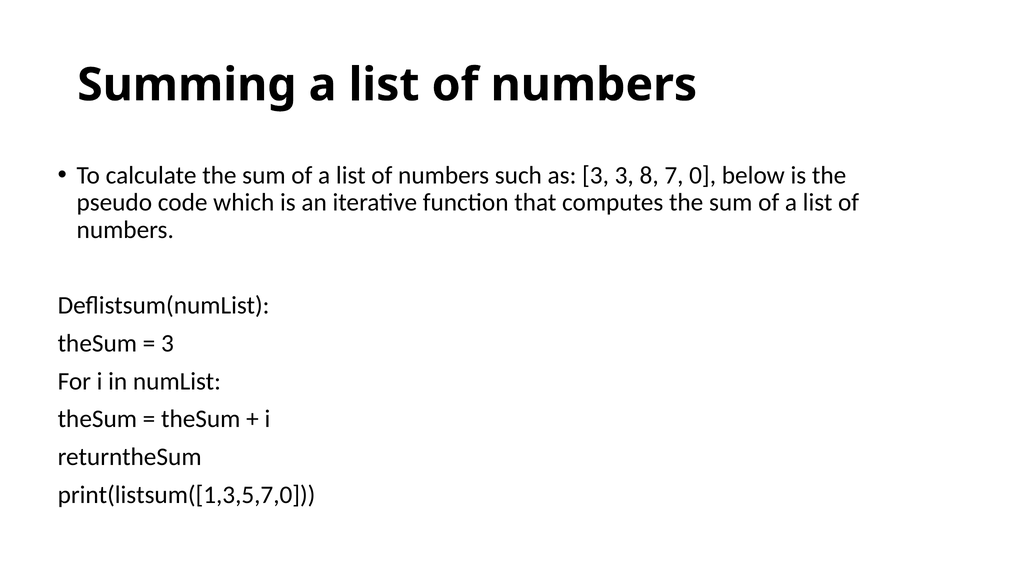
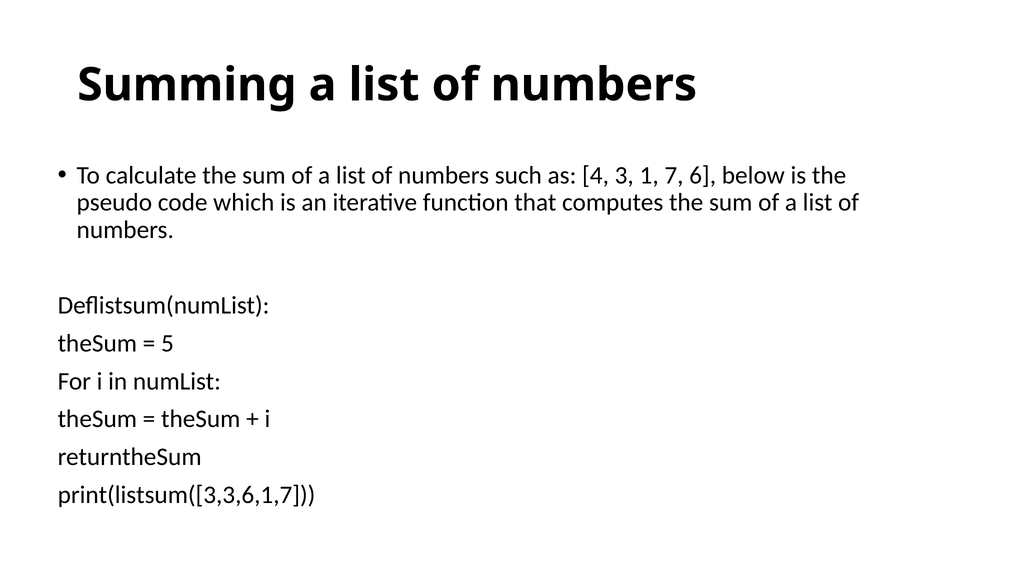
as 3: 3 -> 4 (596, 175)
8: 8 -> 1 (649, 175)
0: 0 -> 6 (703, 175)
3: 3 -> 5 (167, 344)
print(listsum([1,3,5,7,0: print(listsum([1,3,5,7,0 -> print(listsum([3,3,6,1,7 (186, 495)
